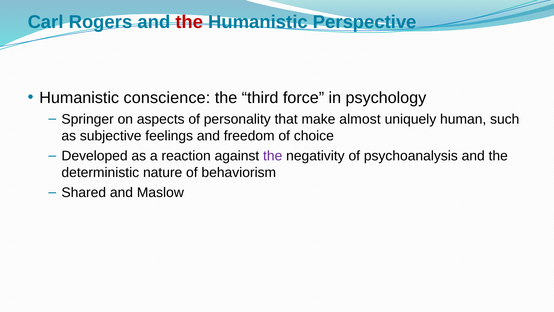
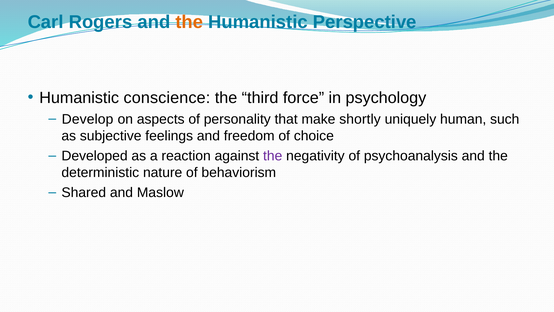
the colour: red -> orange (189, 22)
Springer: Springer -> Develop (88, 119)
almost: almost -> shortly (360, 119)
